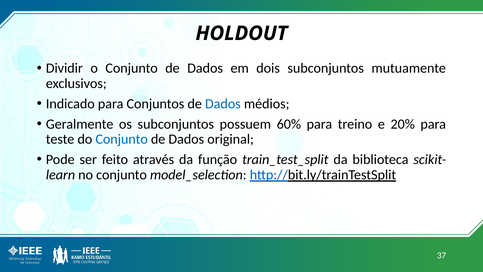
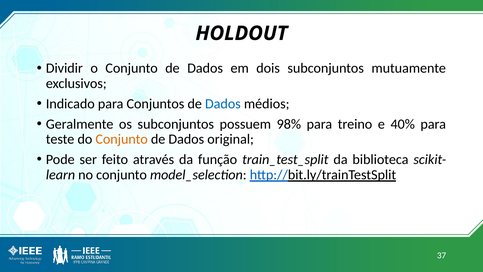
60%: 60% -> 98% (289, 124)
20%: 20% -> 40% (403, 124)
Conjunto colour: blue -> orange (122, 139)
